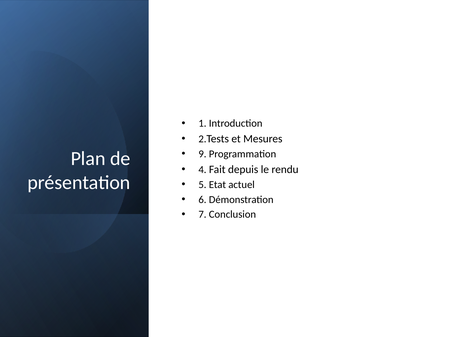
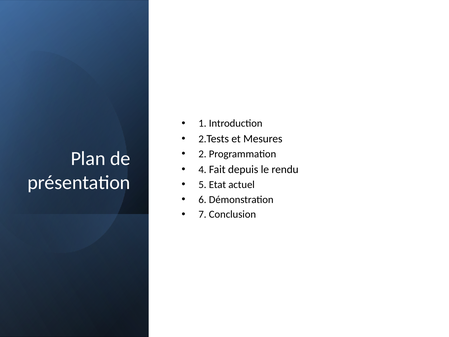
9: 9 -> 2 (202, 154)
